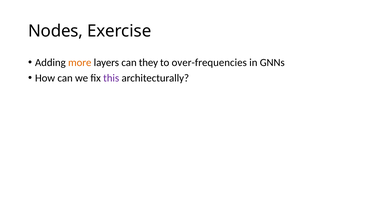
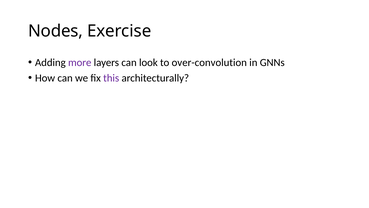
more colour: orange -> purple (80, 62)
they: they -> look (148, 62)
over-frequencies: over-frequencies -> over-convolution (209, 62)
